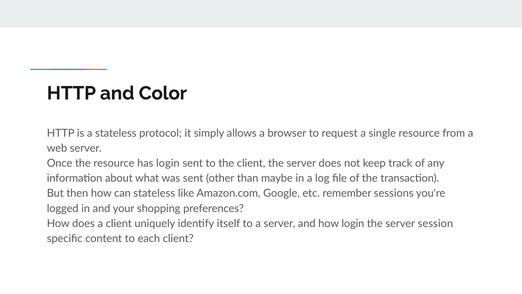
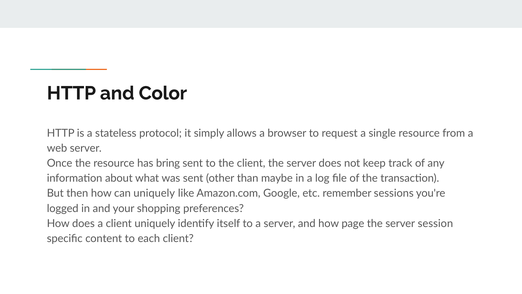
has login: login -> bring (168, 163)
can stateless: stateless -> uniquely (154, 193)
how login: login -> page (353, 223)
